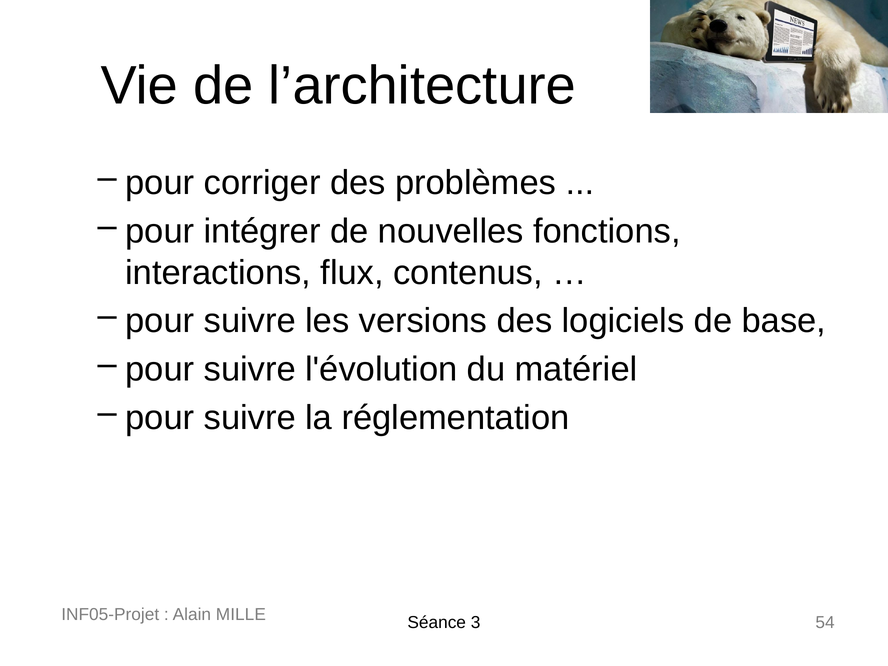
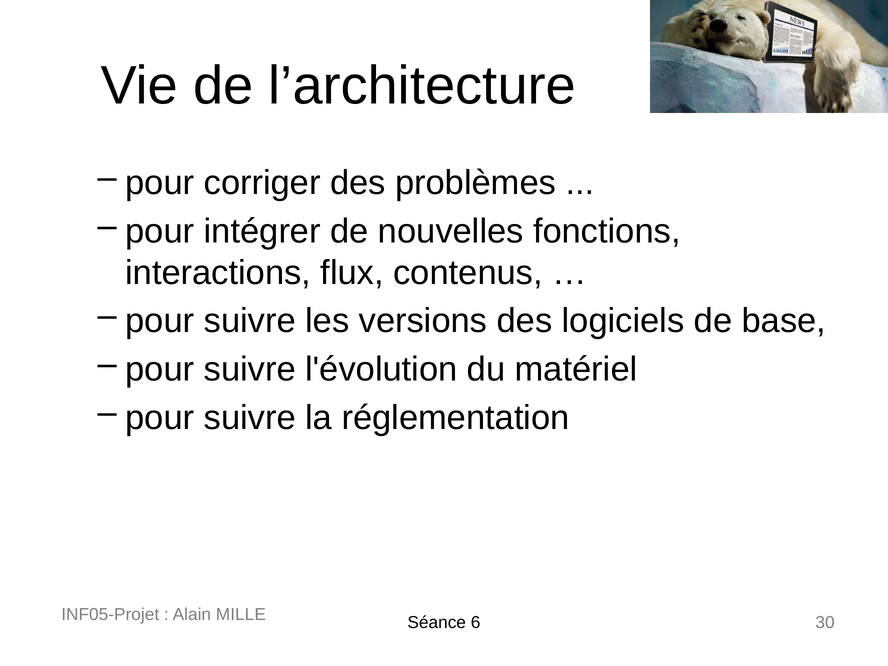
54: 54 -> 30 (825, 623)
3: 3 -> 6 (476, 623)
